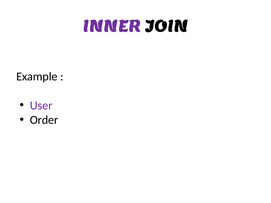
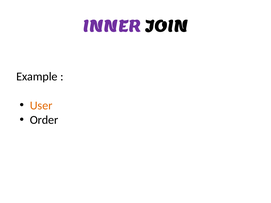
User colour: purple -> orange (41, 106)
